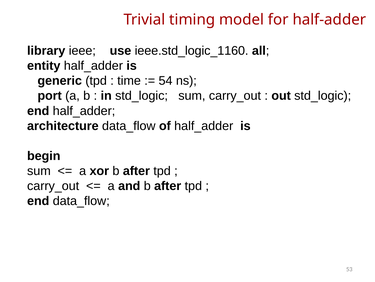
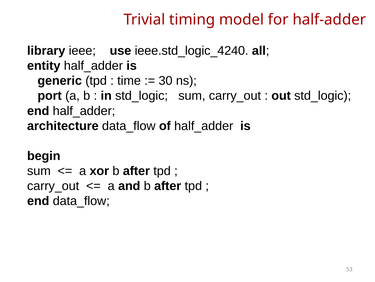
ieee.std_logic_1160: ieee.std_logic_1160 -> ieee.std_logic_4240 (192, 51)
54: 54 -> 30 (166, 81)
